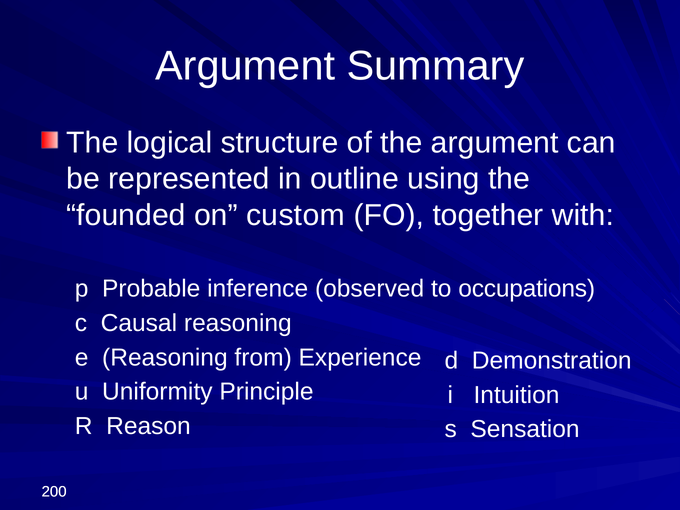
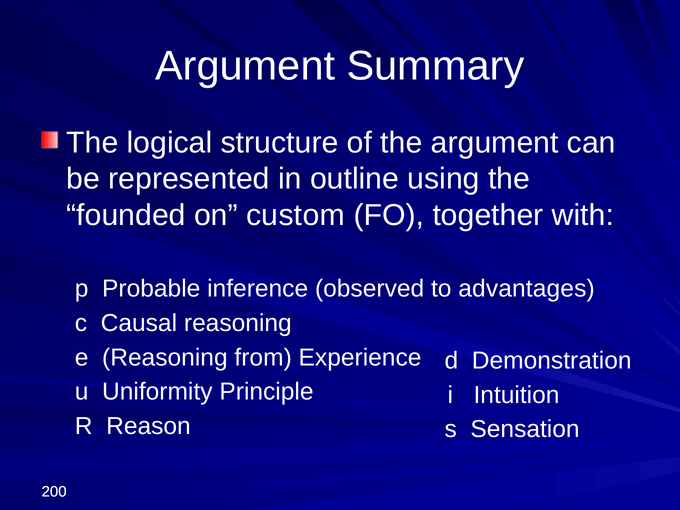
occupations: occupations -> advantages (527, 289)
